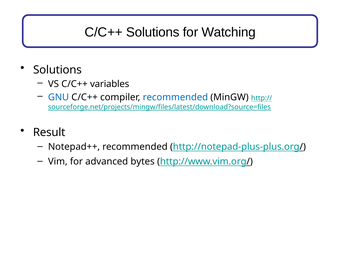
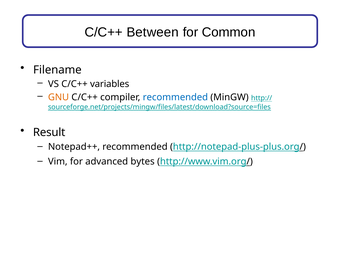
C/C++ Solutions: Solutions -> Between (153, 32)
Watching: Watching -> Common (229, 32)
Solutions: Solutions -> Filename (57, 70)
GNU colour: blue -> orange (59, 97)
